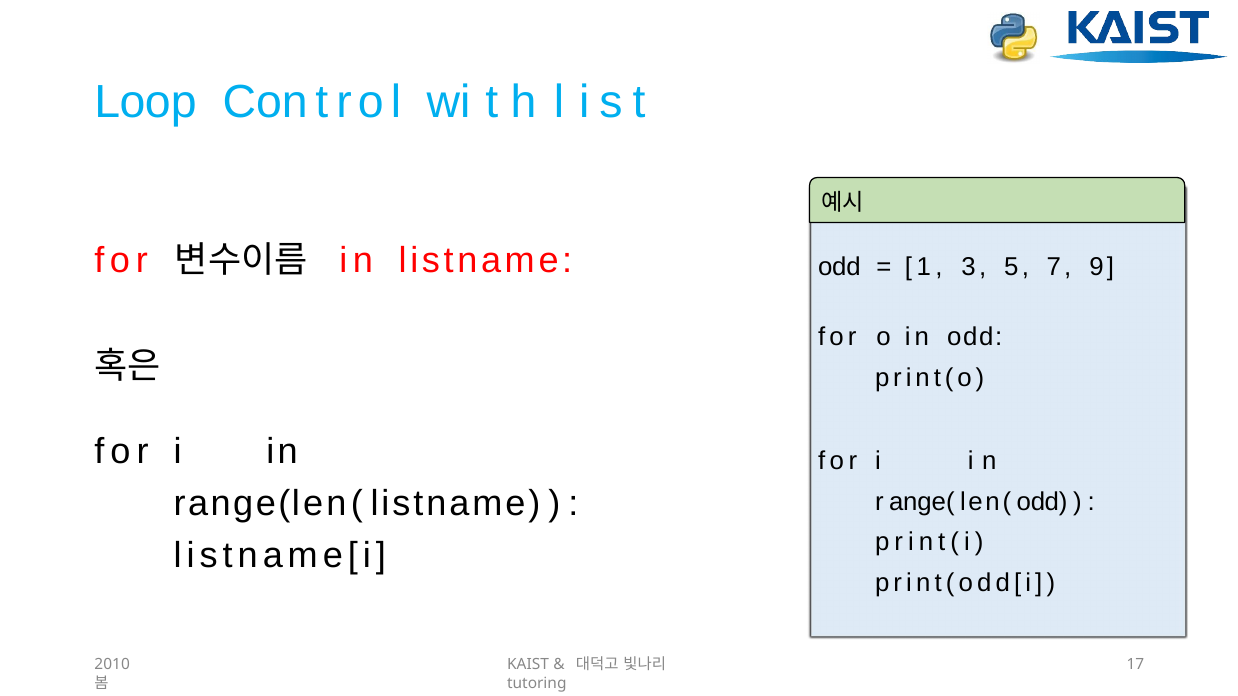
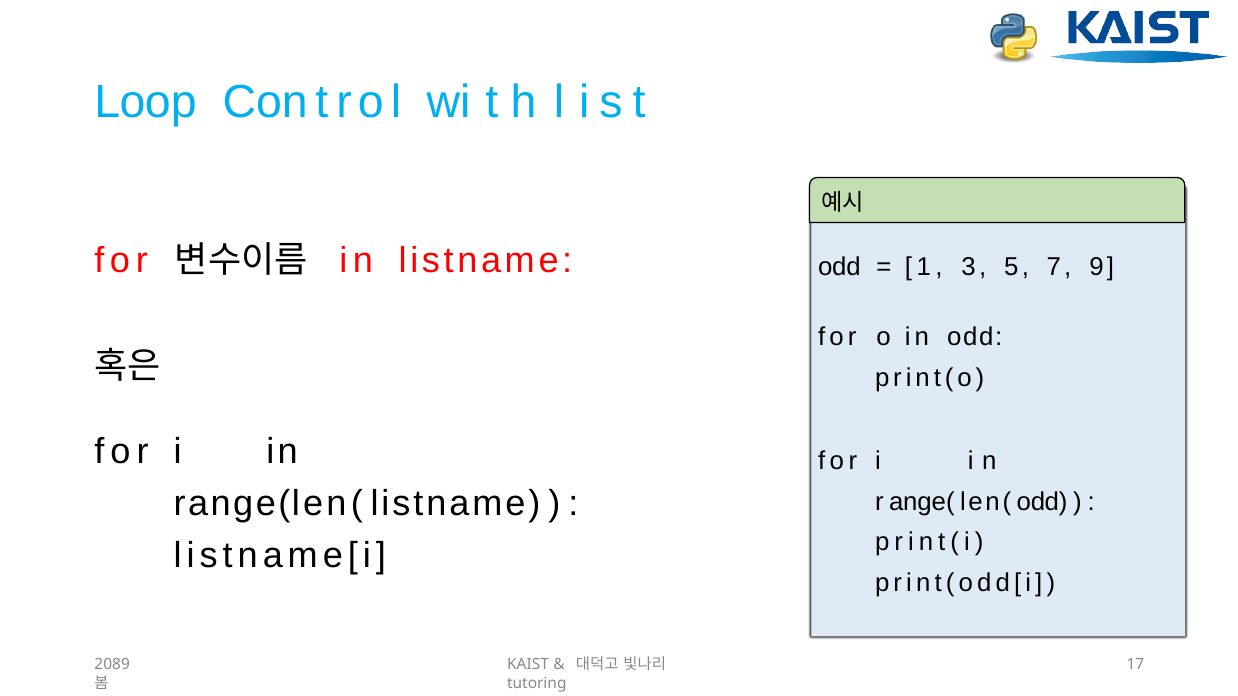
2010: 2010 -> 2089 (112, 665)
